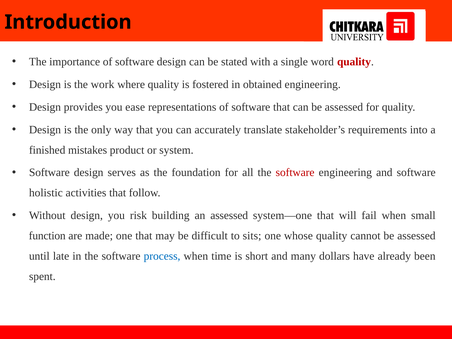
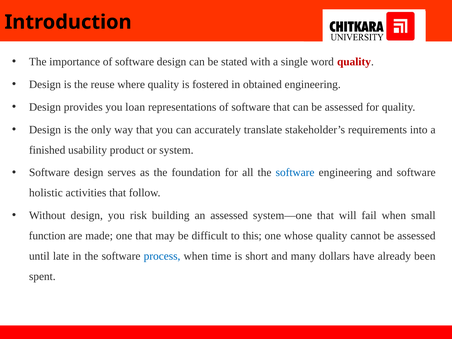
work: work -> reuse (103, 84)
ease: ease -> loan (135, 107)
mistakes: mistakes -> usability (88, 150)
software colour: red -> blue (295, 173)
sits: sits -> this (252, 236)
